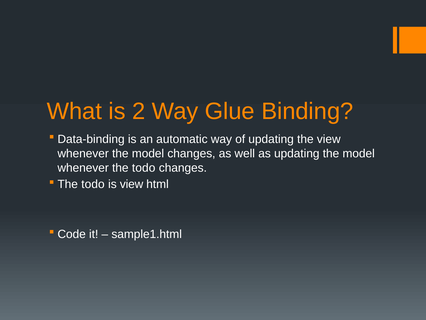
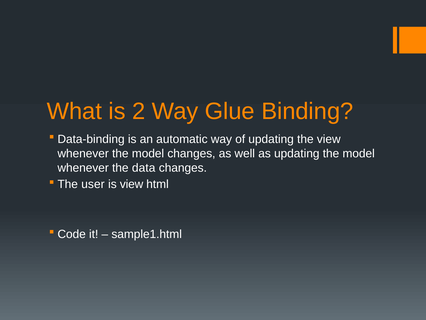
whenever the todo: todo -> data (144, 168)
todo: todo -> user (93, 184)
